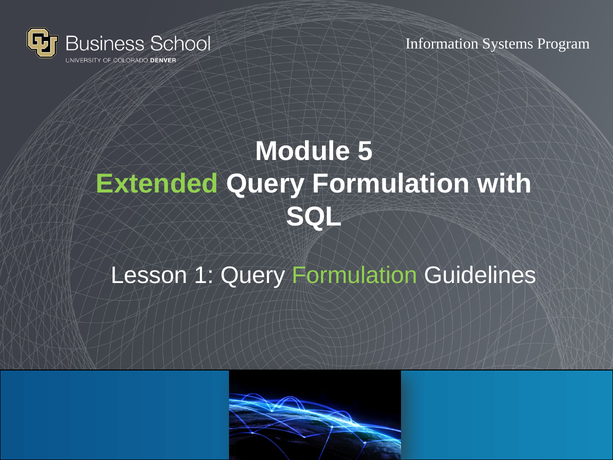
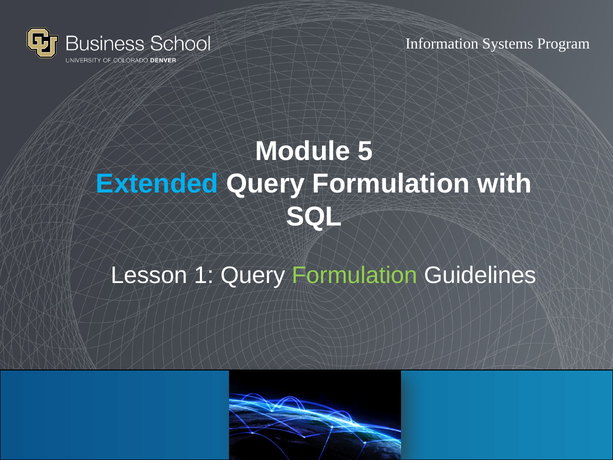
Extended colour: light green -> light blue (157, 184)
